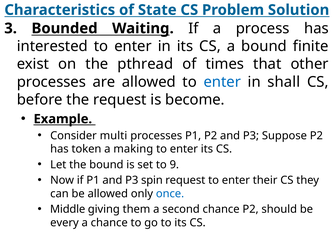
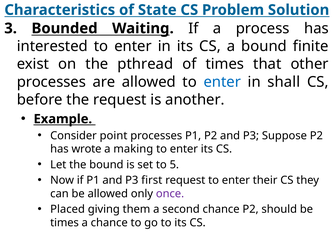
become: become -> another (195, 100)
multi: multi -> point (114, 135)
token: token -> wrote (86, 149)
9: 9 -> 5 (174, 164)
spin: spin -> first (152, 180)
once colour: blue -> purple (170, 193)
Middle: Middle -> Placed (68, 209)
every: every -> times (65, 222)
